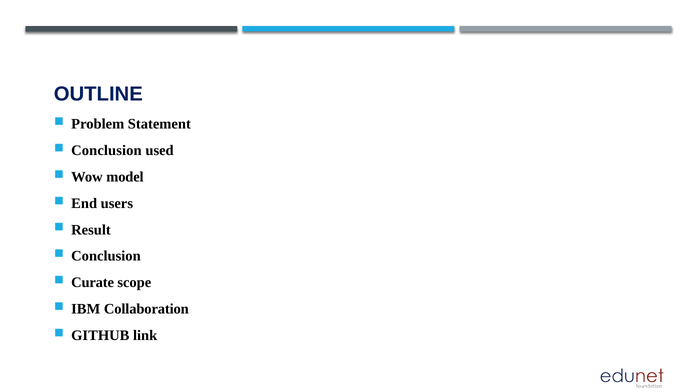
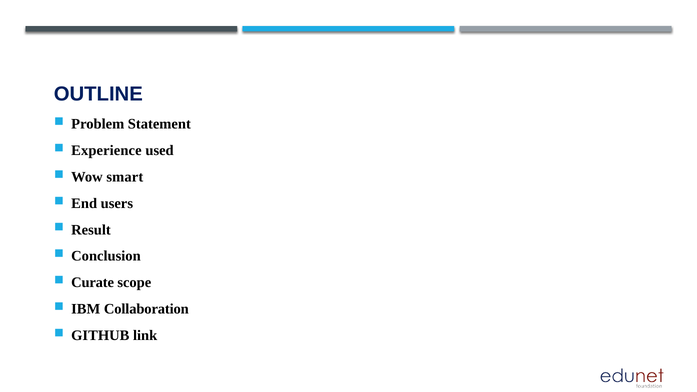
Conclusion: Conclusion -> Experience (106, 151)
model: model -> smart (125, 177)
